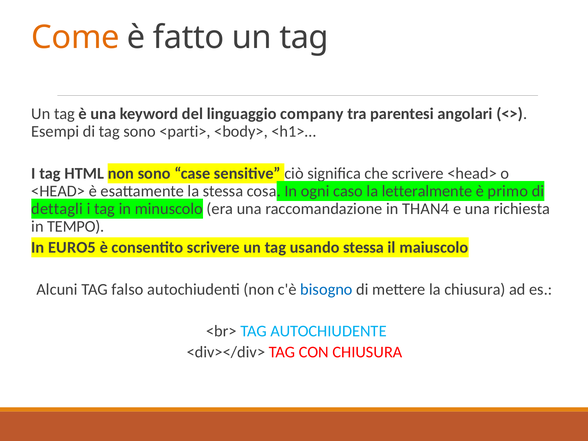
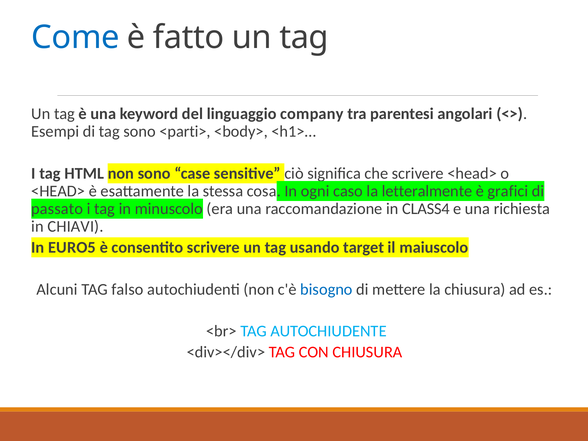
Come colour: orange -> blue (75, 37)
primo: primo -> grafici (508, 191)
dettagli: dettagli -> passato (57, 209)
THAN4: THAN4 -> CLASS4 (426, 209)
TEMPO: TEMPO -> CHIAVI (76, 226)
usando stessa: stessa -> target (364, 247)
